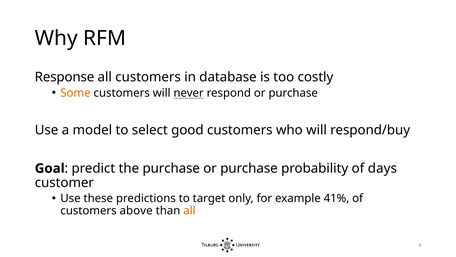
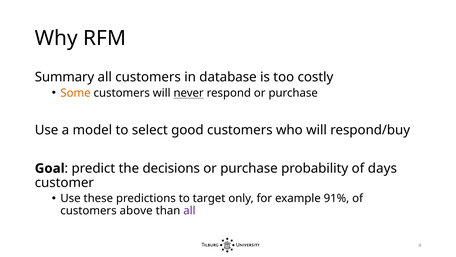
Response: Response -> Summary (65, 77)
the purchase: purchase -> decisions (171, 168)
41%: 41% -> 91% (336, 198)
all colour: orange -> purple (189, 210)
